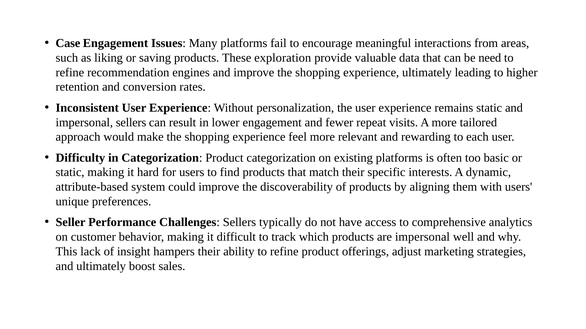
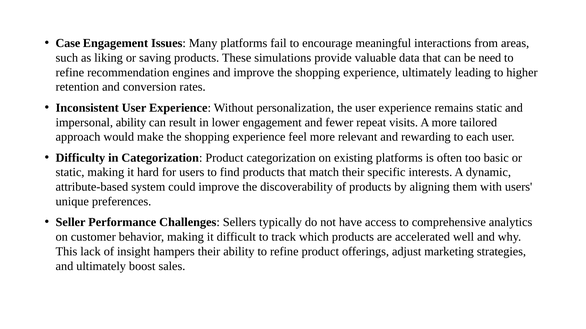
exploration: exploration -> simulations (283, 58)
impersonal sellers: sellers -> ability (131, 123)
are impersonal: impersonal -> accelerated (422, 237)
